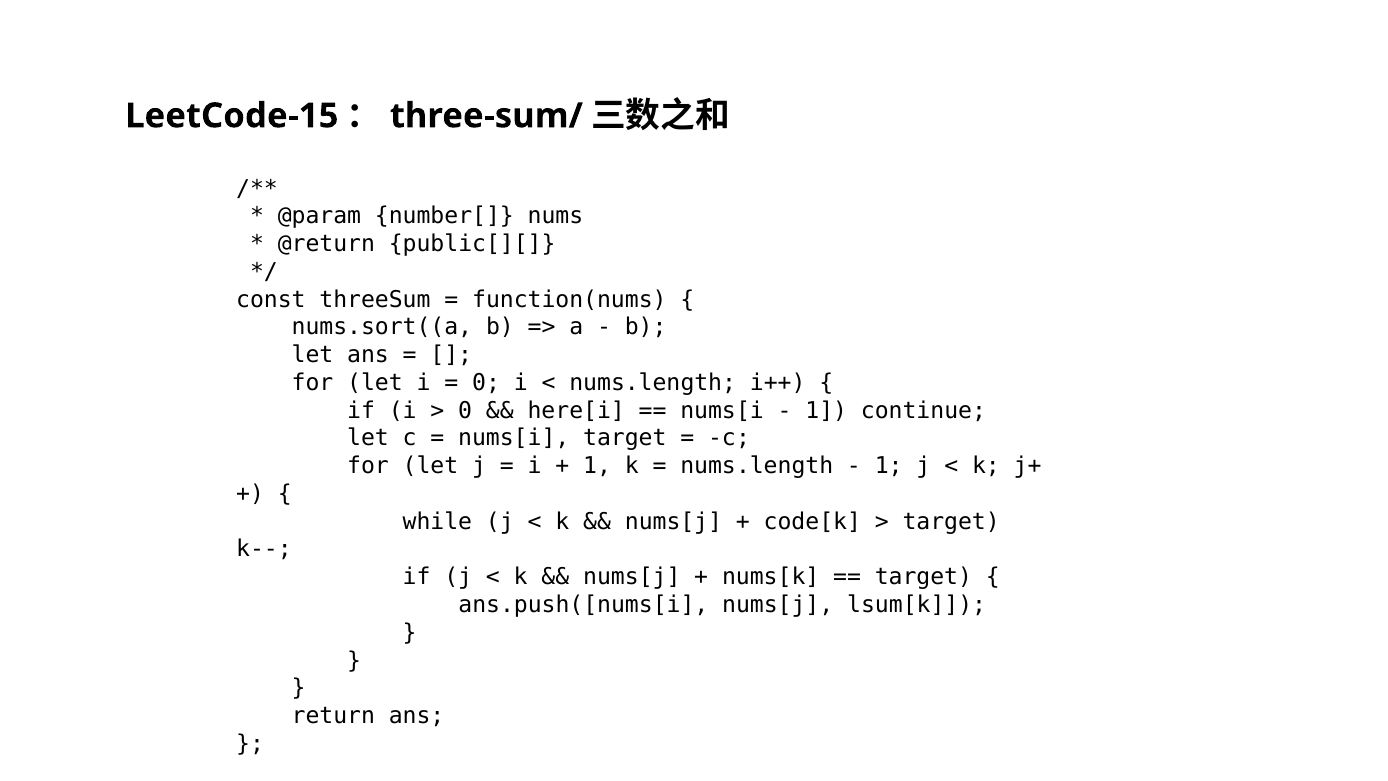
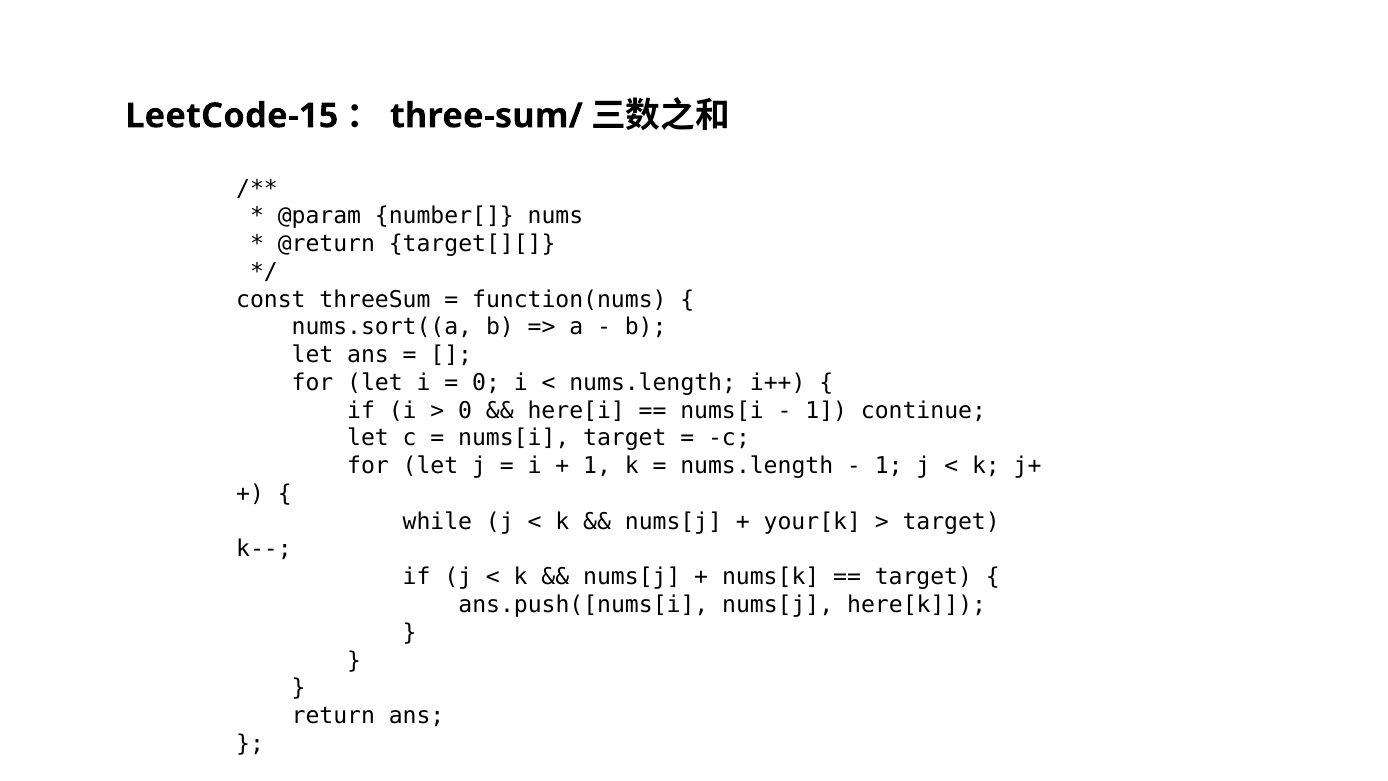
public[][: public[][ -> target[][ (472, 244)
code[k: code[k -> your[k (812, 521)
lsum[k: lsum[k -> here[k (917, 605)
